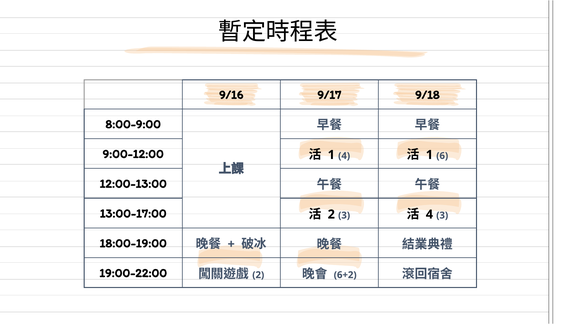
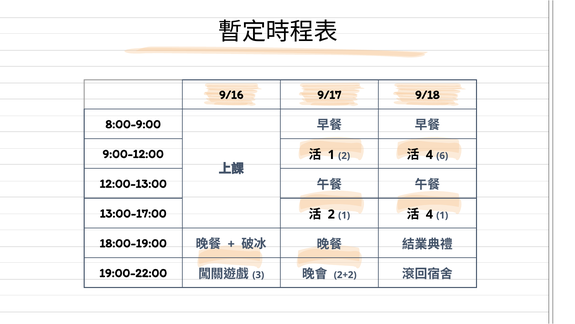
1 4: 4 -> 2 (344, 156)
1: 1 -> 4 (429, 155)
2 3: 3 -> 1 (344, 215)
4 3: 3 -> 1 (442, 215)
2: 2 -> 3 (258, 274)
6+2: 6+2 -> 2+2 (345, 274)
